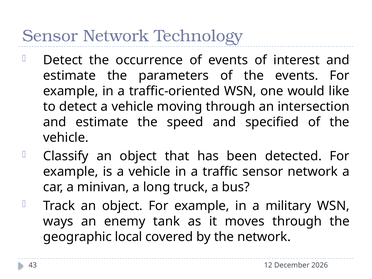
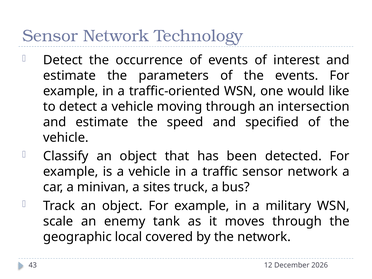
long: long -> sites (157, 187)
ways: ways -> scale (58, 221)
